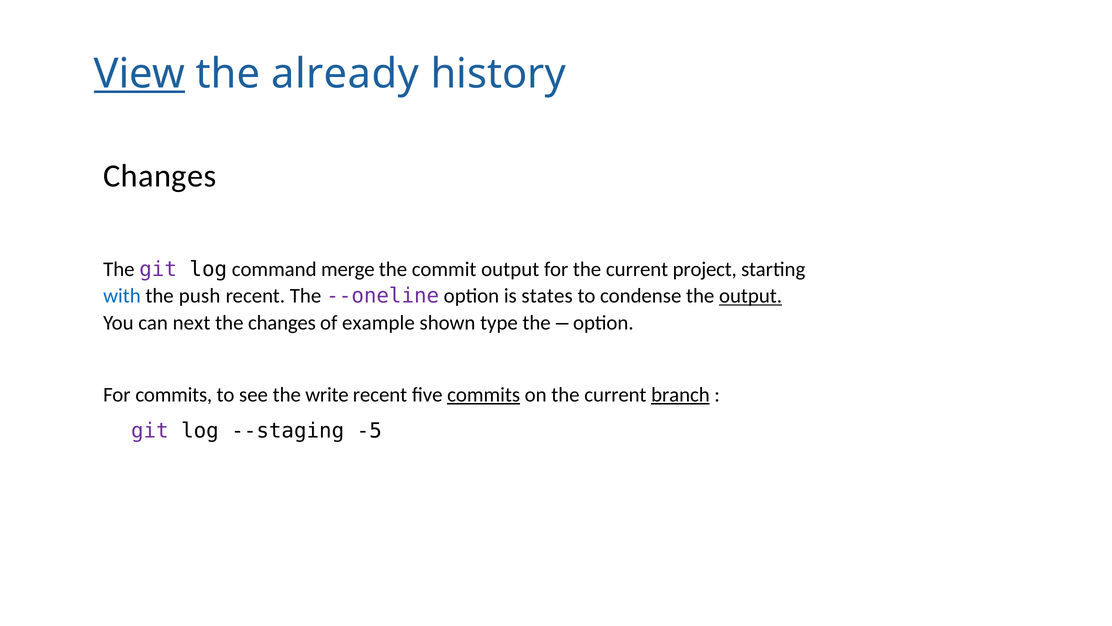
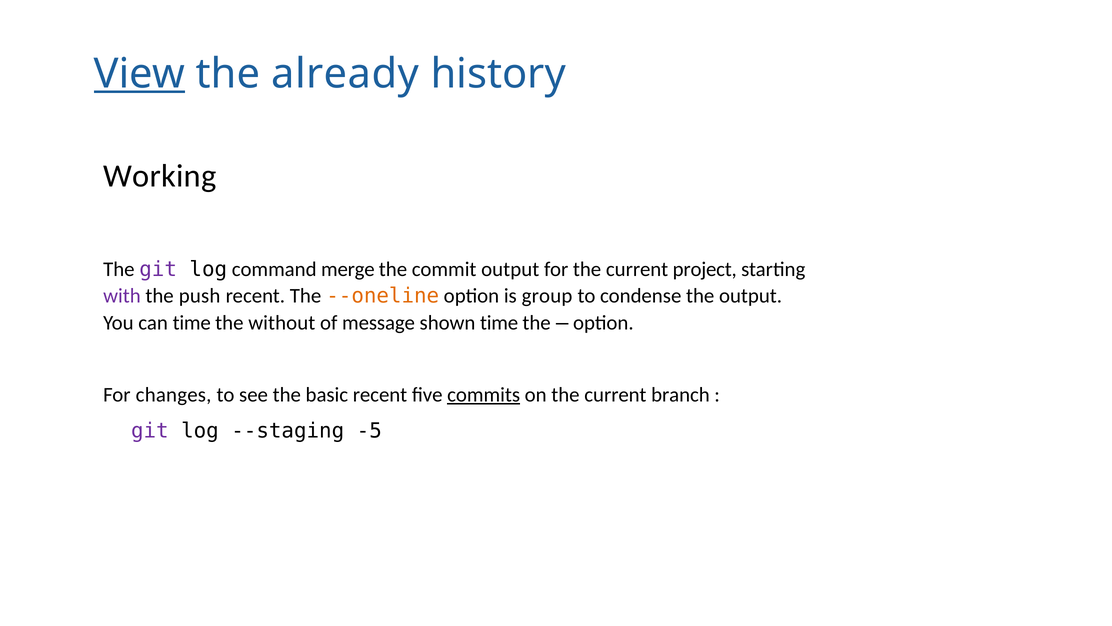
Changes: Changes -> Working (160, 176)
with colour: blue -> purple (122, 296)
--oneline colour: purple -> orange (383, 296)
states: states -> group (547, 296)
output underline: present -> none (751, 296)
can next: next -> time (192, 322)
the changes: changes -> without (282, 322)
example: example -> message (379, 322)
shown type: type -> time (499, 322)
For commits: commits -> changes (174, 394)
write: write -> basic (327, 394)
branch underline: present -> none (680, 394)
